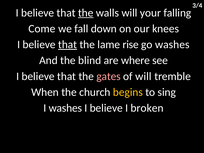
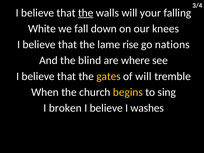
Come: Come -> White (42, 29)
that underline: present -> none (68, 45)
go washes: washes -> nations (172, 45)
gates colour: pink -> yellow (109, 76)
I washes: washes -> broken (65, 108)
broken: broken -> washes (147, 108)
